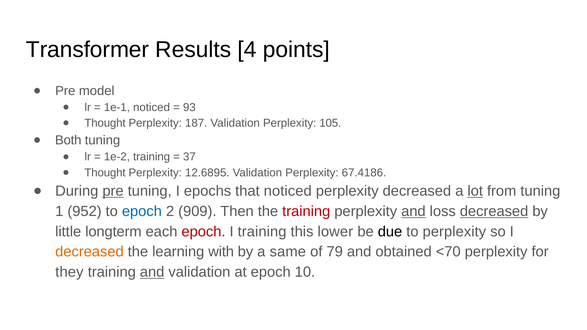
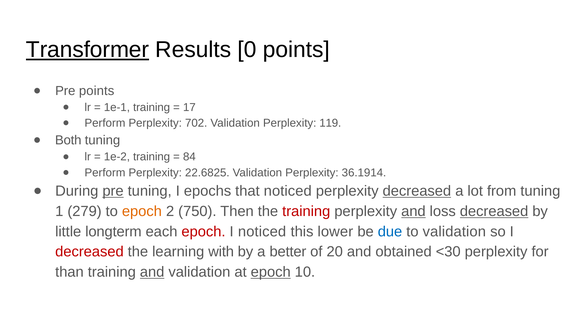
Transformer underline: none -> present (88, 50)
4: 4 -> 0 (247, 50)
Pre model: model -> points (97, 91)
1e-1 noticed: noticed -> training (152, 107)
93: 93 -> 17 (189, 107)
Thought: Thought -> Perform (105, 123)
187: 187 -> 702 (196, 123)
105: 105 -> 119 (330, 123)
37: 37 -> 84 (189, 157)
Thought: Thought -> Perform (105, 173)
12.6895: 12.6895 -> 22.6825 (207, 173)
67.4186: 67.4186 -> 36.1914 (364, 173)
decreased underline: none -> present (417, 191)
lot underline: present -> none (475, 191)
952: 952 -> 279 (85, 211)
epoch colour: blue -> orange (142, 211)
909: 909 -> 750 (197, 211)
I training: training -> noticed (262, 232)
due colour: black -> blue (390, 232)
to perplexity: perplexity -> validation (454, 232)
decreased colour: orange -> red (89, 252)
same: same -> better (288, 252)
79: 79 -> 20 (335, 252)
<70: <70 -> <30 (448, 252)
they: they -> than (69, 272)
epoch underline: none -> present (271, 272)
